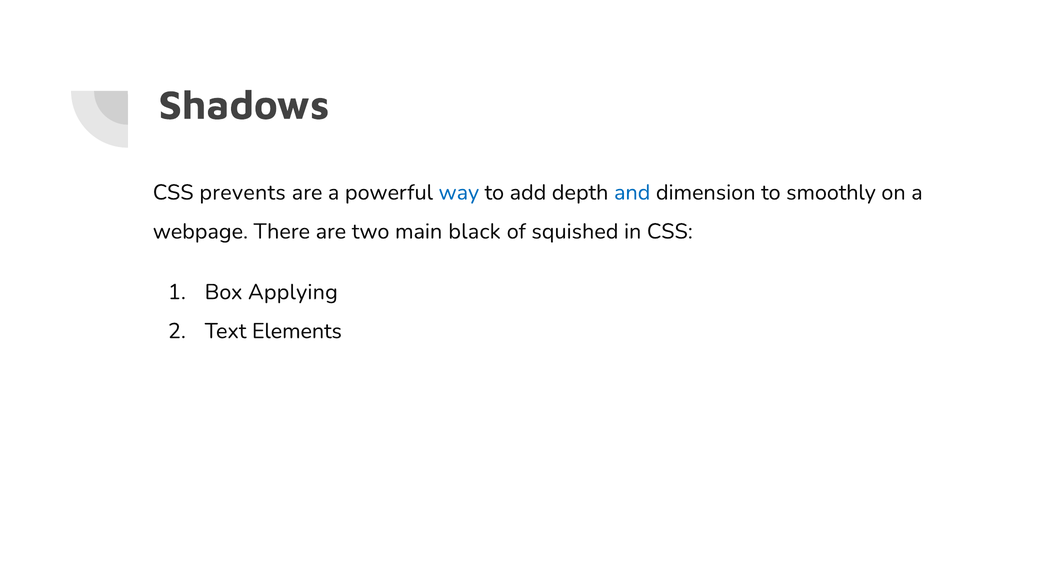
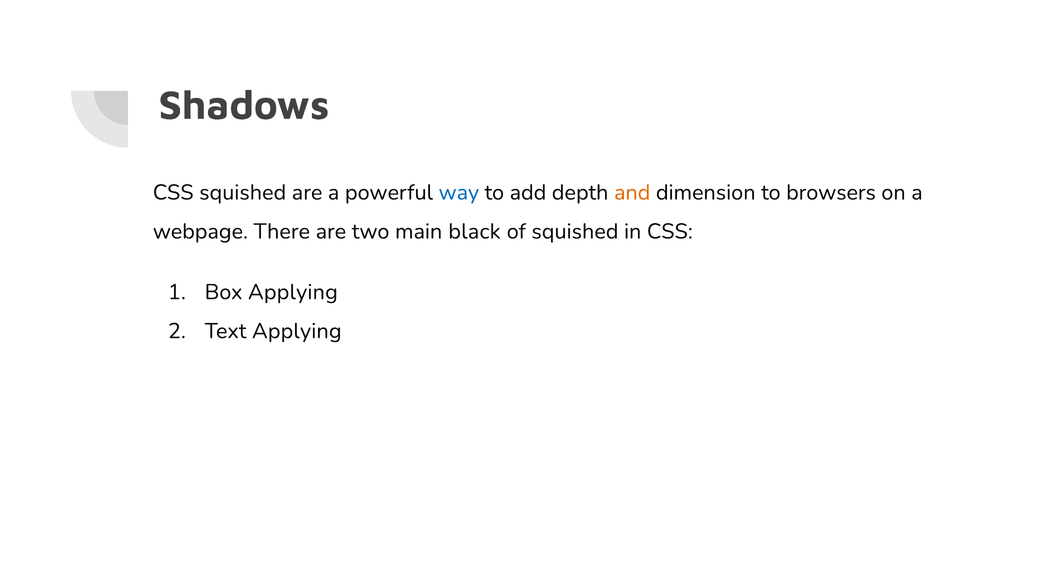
CSS prevents: prevents -> squished (243, 192)
and colour: blue -> orange (632, 192)
smoothly: smoothly -> browsers (831, 192)
Text Elements: Elements -> Applying (297, 331)
